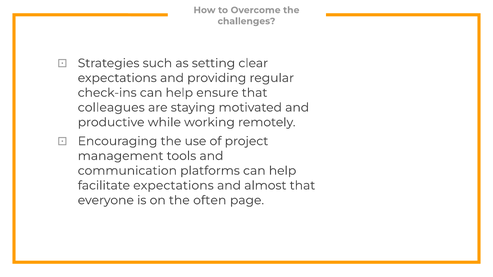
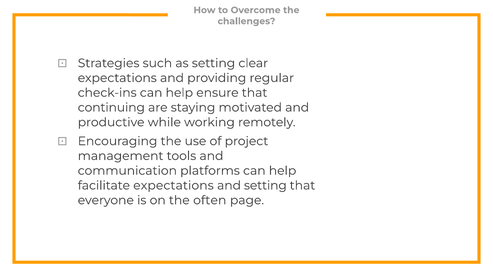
colleagues: colleagues -> continuing (111, 108)
and almost: almost -> setting (265, 186)
